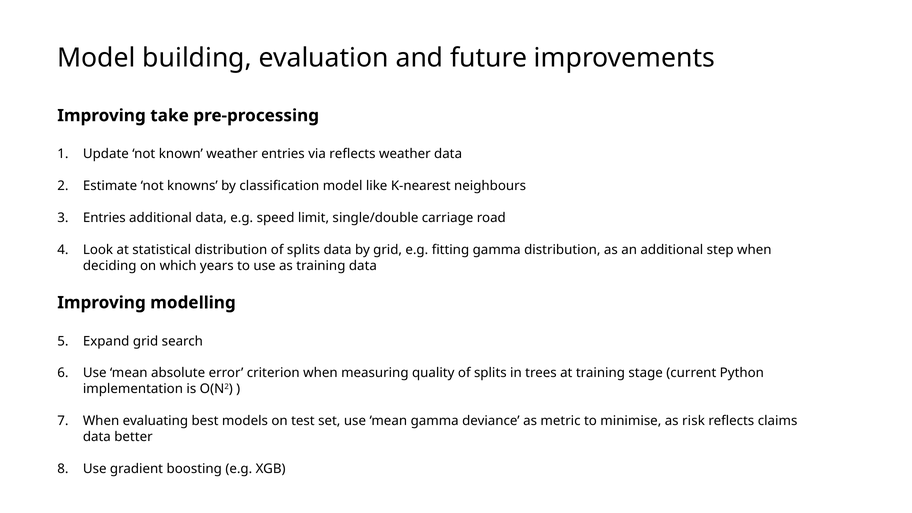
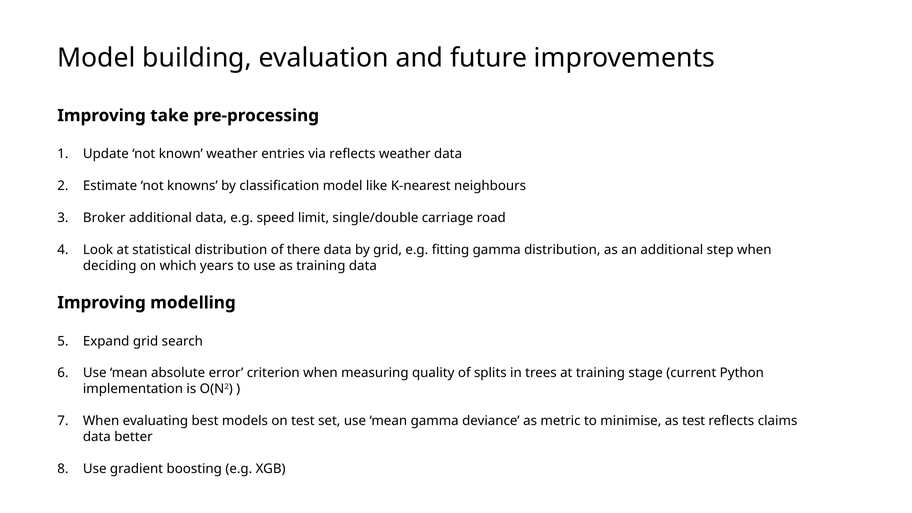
Entries: Entries -> Broker (104, 218)
distribution of splits: splits -> there (304, 250)
as risk: risk -> test (694, 421)
